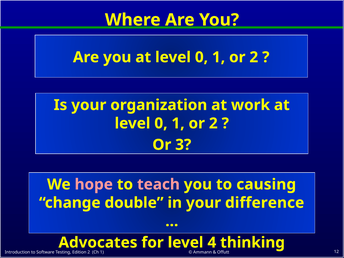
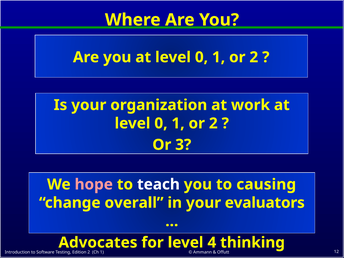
teach colour: pink -> white (158, 184)
double: double -> overall (134, 203)
difference: difference -> evaluators (265, 203)
